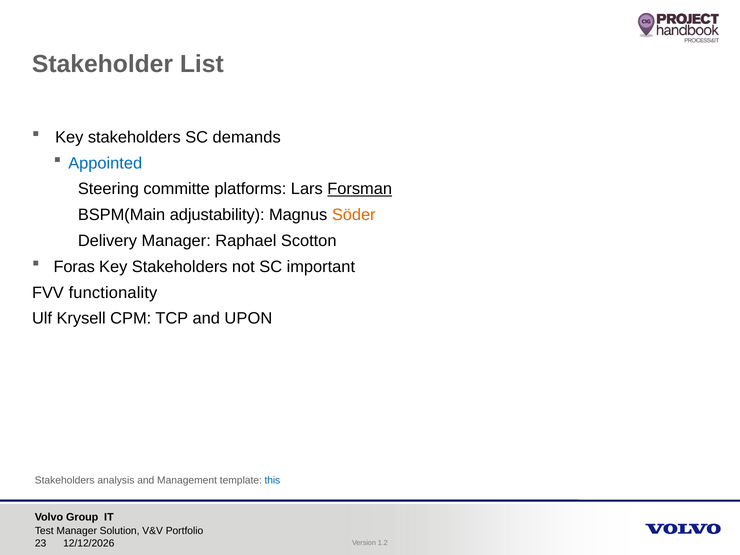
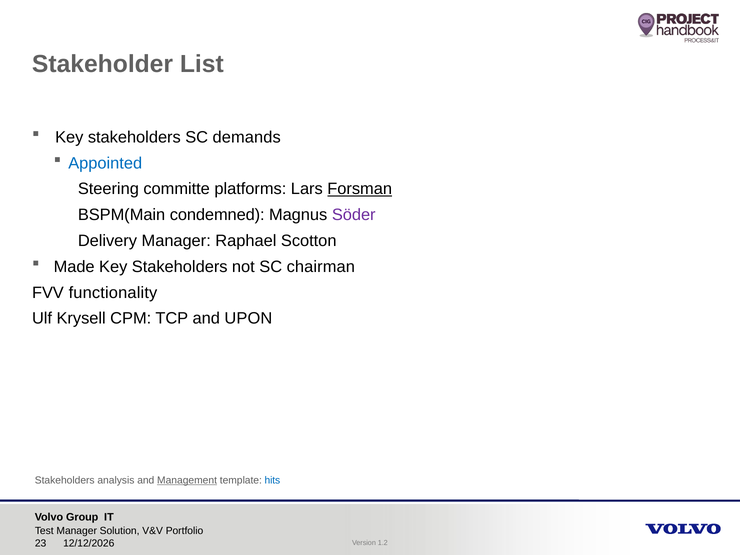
adjustability: adjustability -> condemned (217, 215)
Söder colour: orange -> purple (354, 215)
Foras: Foras -> Made (74, 267)
important: important -> chairman (321, 267)
Management underline: none -> present (187, 480)
this: this -> hits (272, 480)
